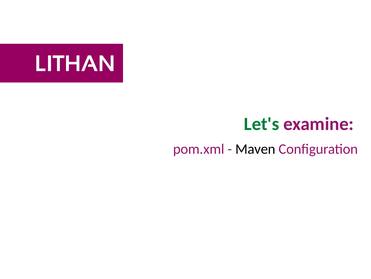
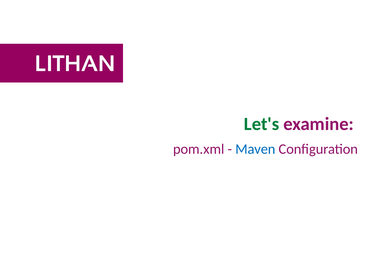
Maven colour: black -> blue (255, 149)
